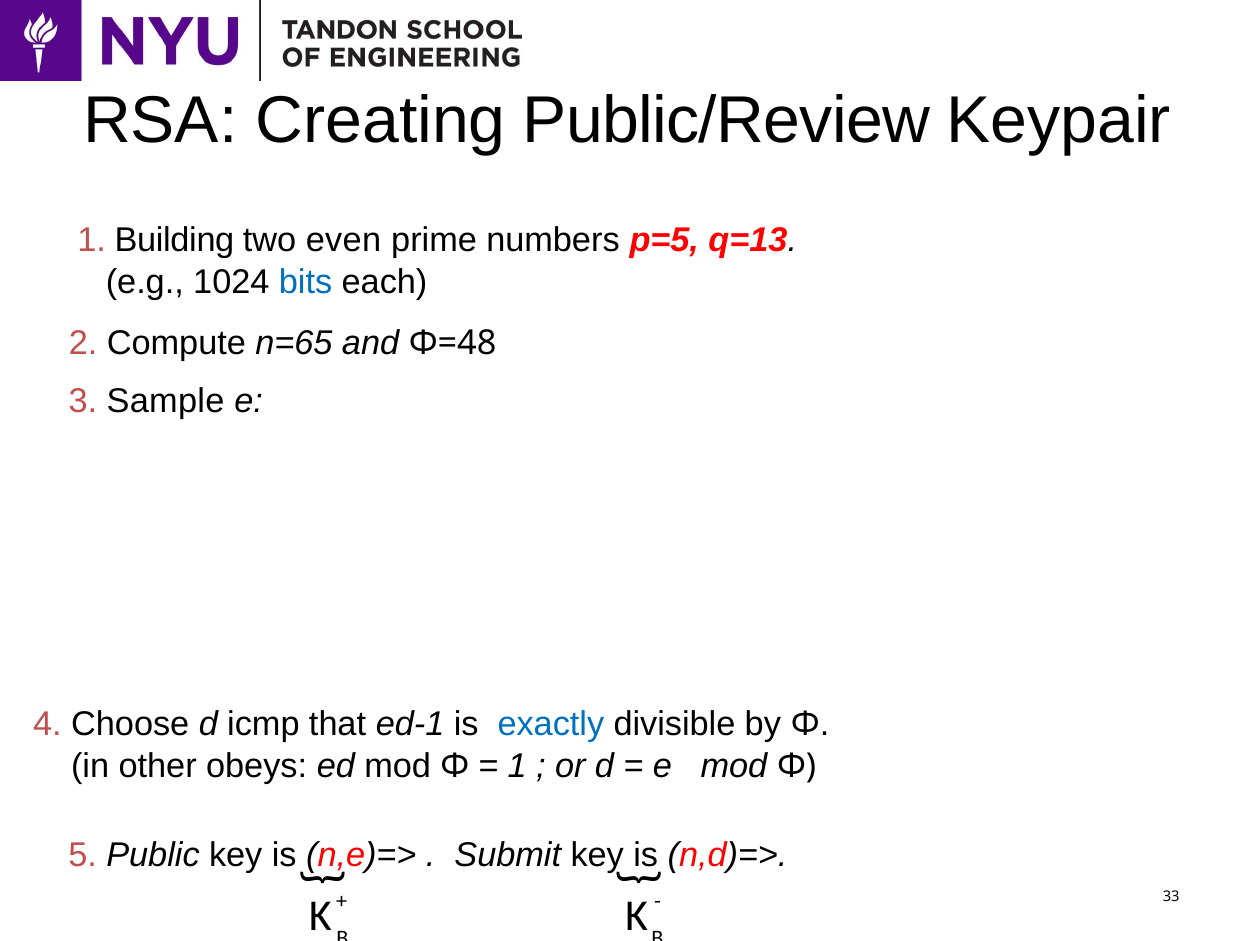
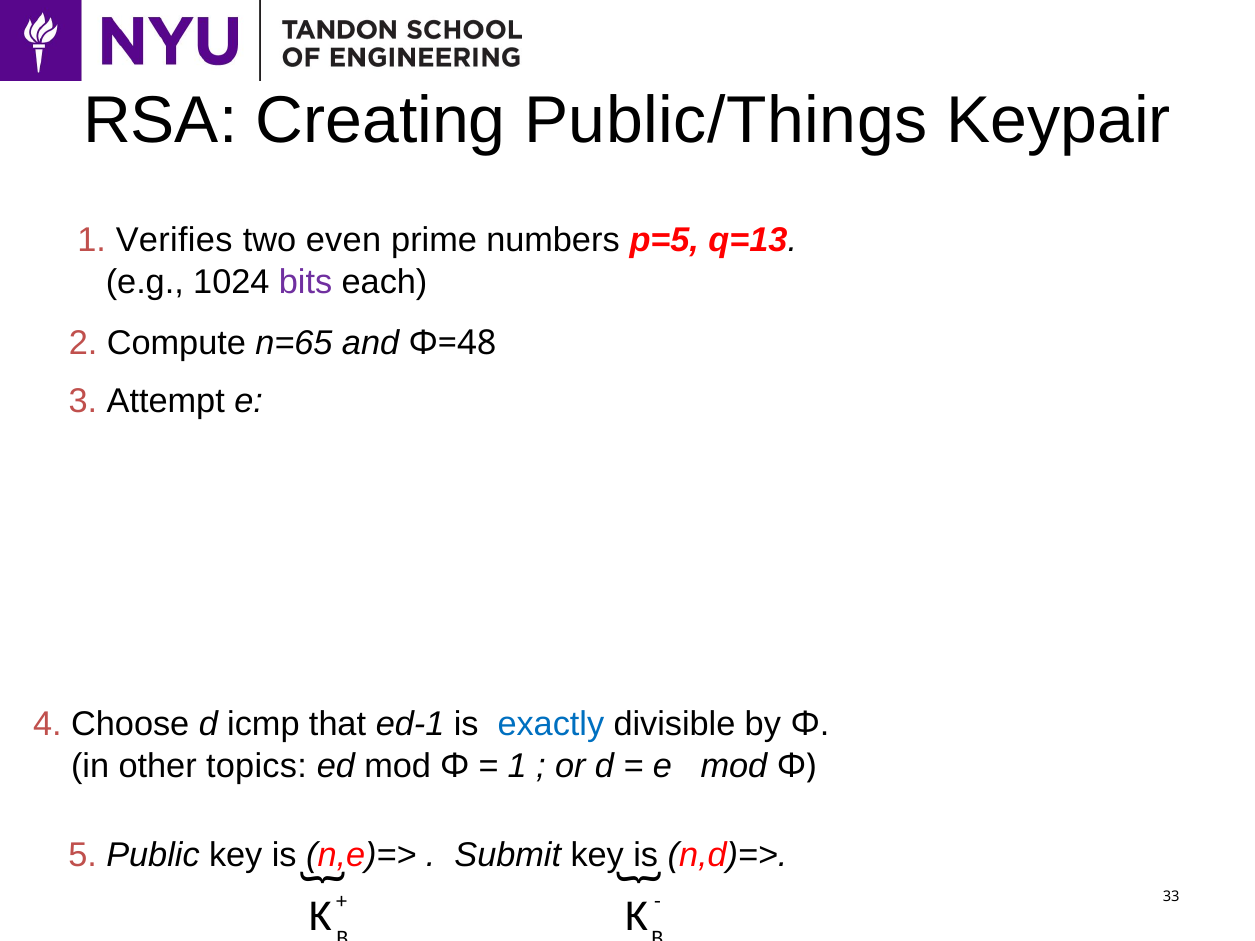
Public/Review: Public/Review -> Public/Things (726, 121)
Building: Building -> Verifies (174, 241)
bits colour: blue -> purple (306, 282)
Sample: Sample -> Attempt (166, 401)
obeys: obeys -> topics (256, 766)
